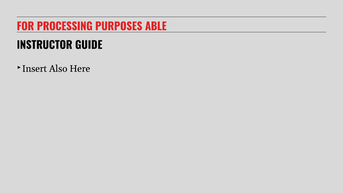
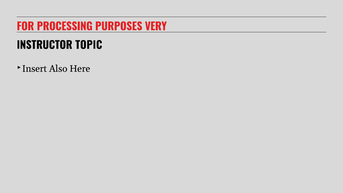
ABLE: ABLE -> VERY (156, 27)
GUIDE: GUIDE -> TOPIC (89, 45)
